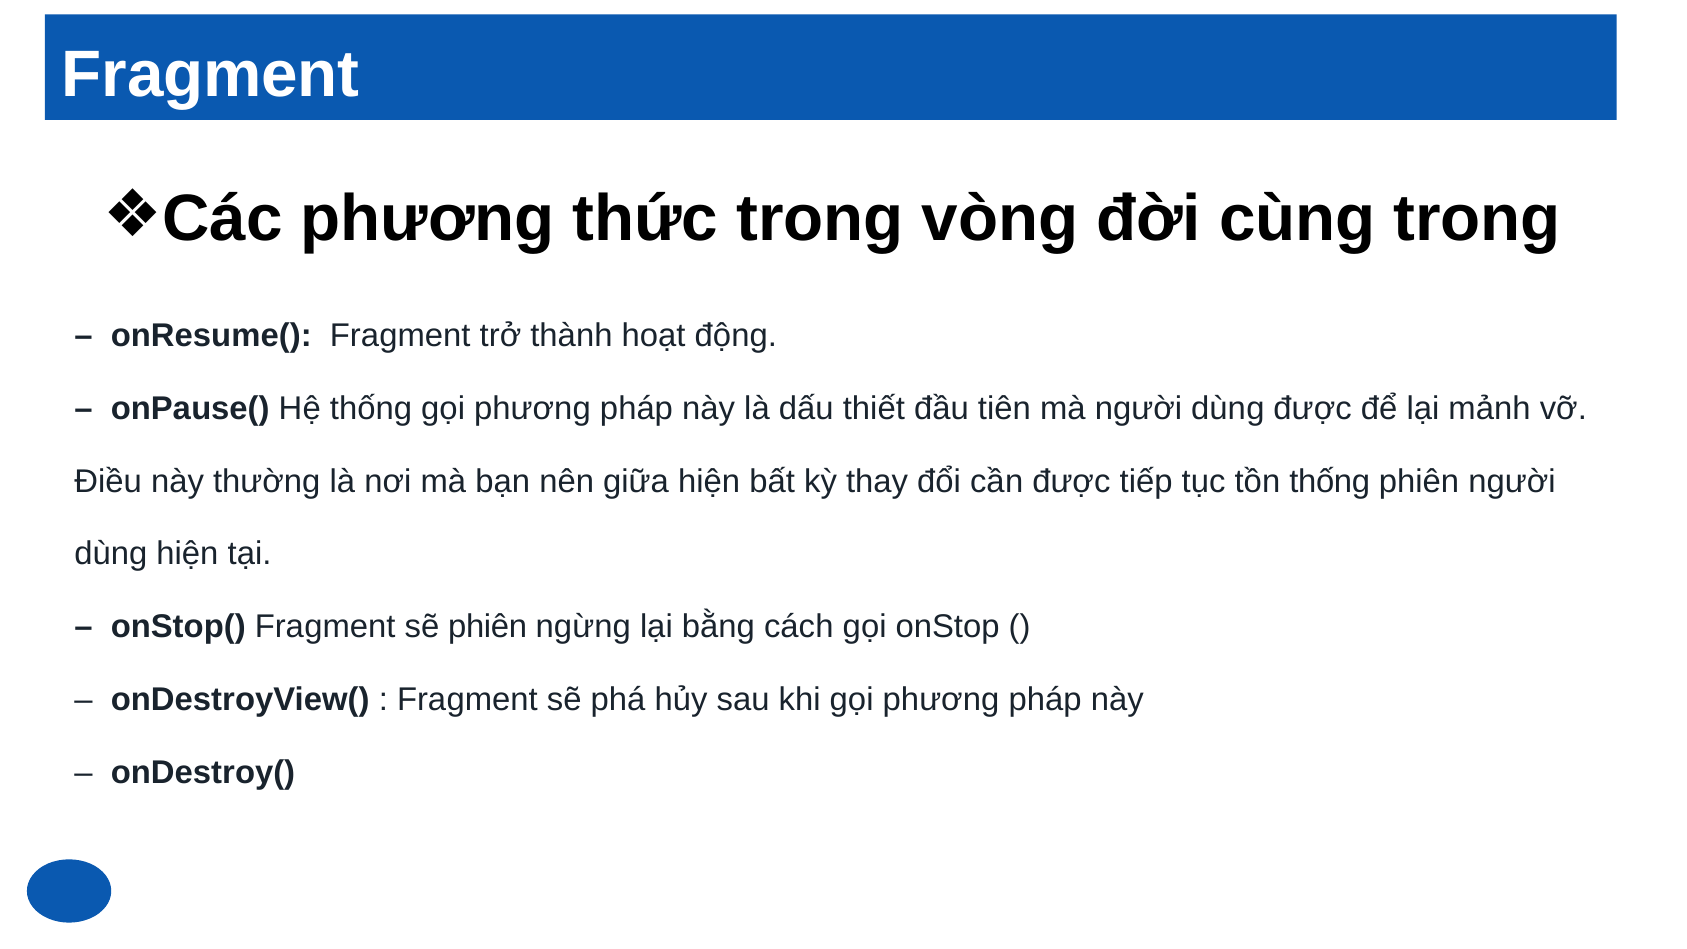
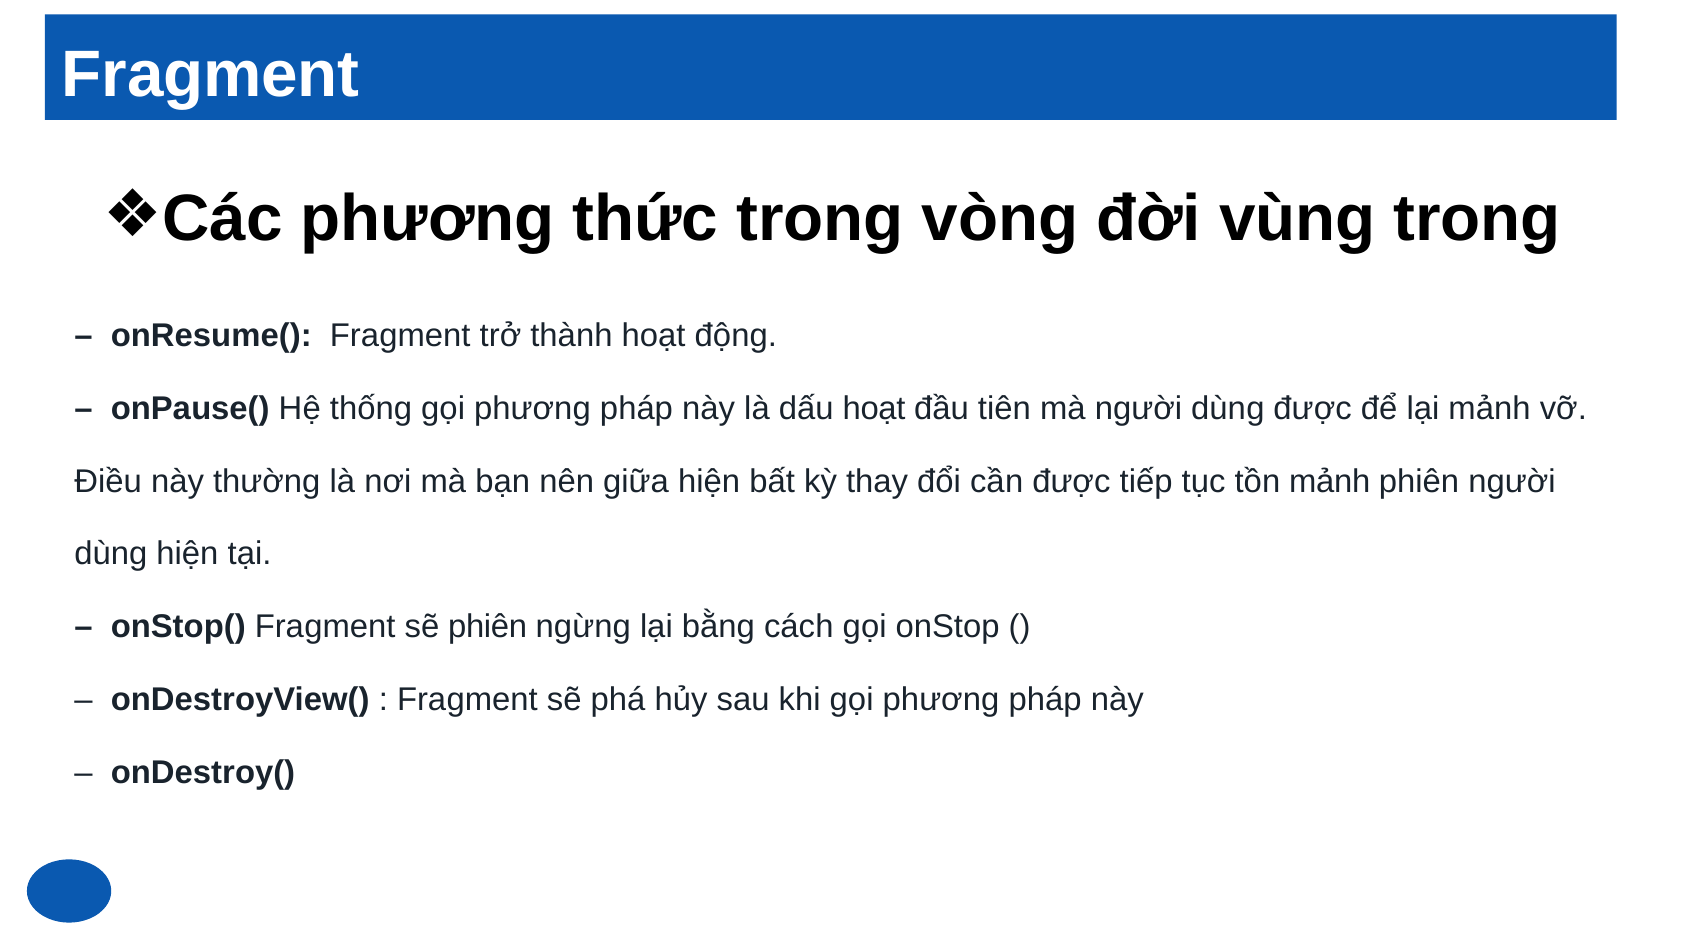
cùng: cùng -> vùng (1297, 218)
dấu thiết: thiết -> hoạt (874, 408)
tồn thống: thống -> mảnh (1330, 481)
